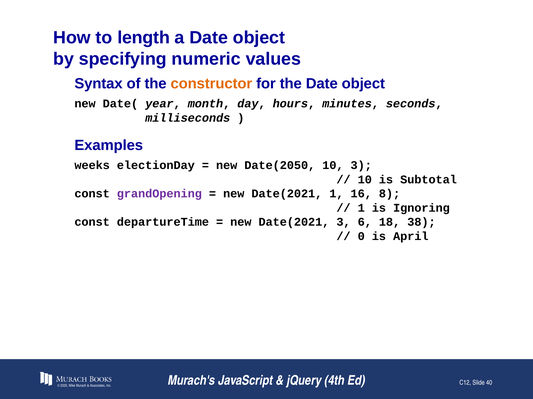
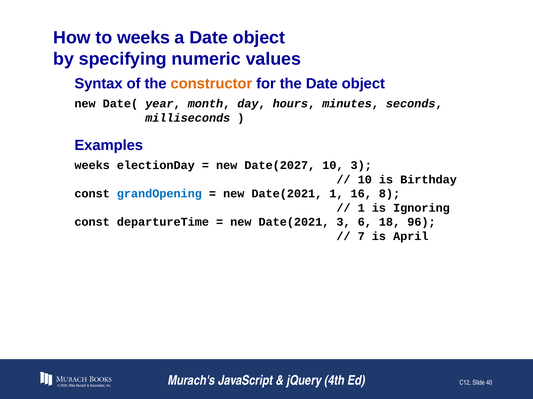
to length: length -> weeks (144, 38)
Date(2050: Date(2050 -> Date(2027 (280, 166)
Subtotal: Subtotal -> Birthday (429, 180)
grandOpening colour: purple -> blue (159, 194)
38: 38 -> 96 (421, 222)
0: 0 -> 7 (361, 237)
